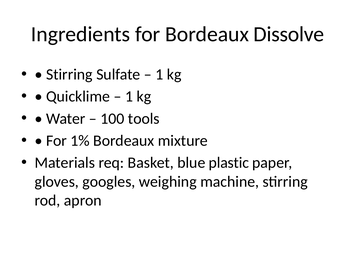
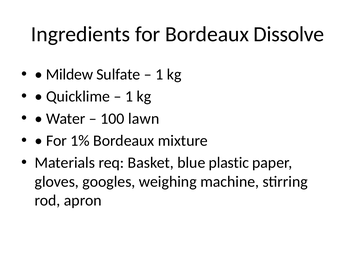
Stirring: Stirring -> Mildew (69, 74)
tools: tools -> lawn (144, 119)
